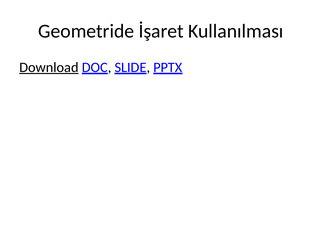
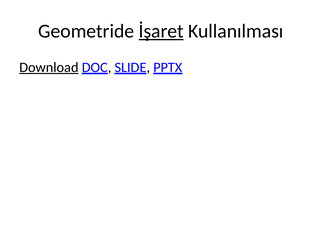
İşaret underline: none -> present (161, 31)
